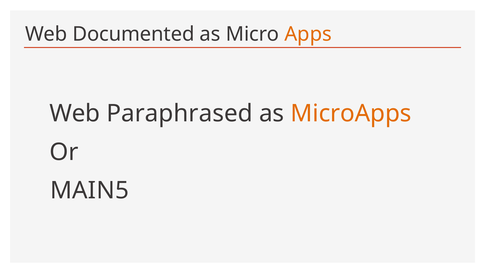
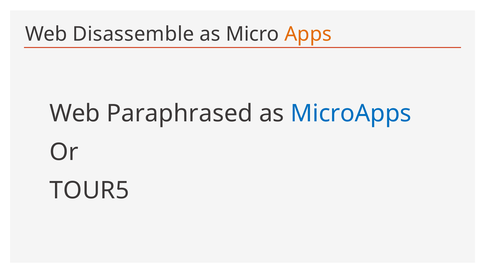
Documented: Documented -> Disassemble (133, 34)
MicroApps colour: orange -> blue (351, 114)
MAIN5: MAIN5 -> TOUR5 (90, 190)
